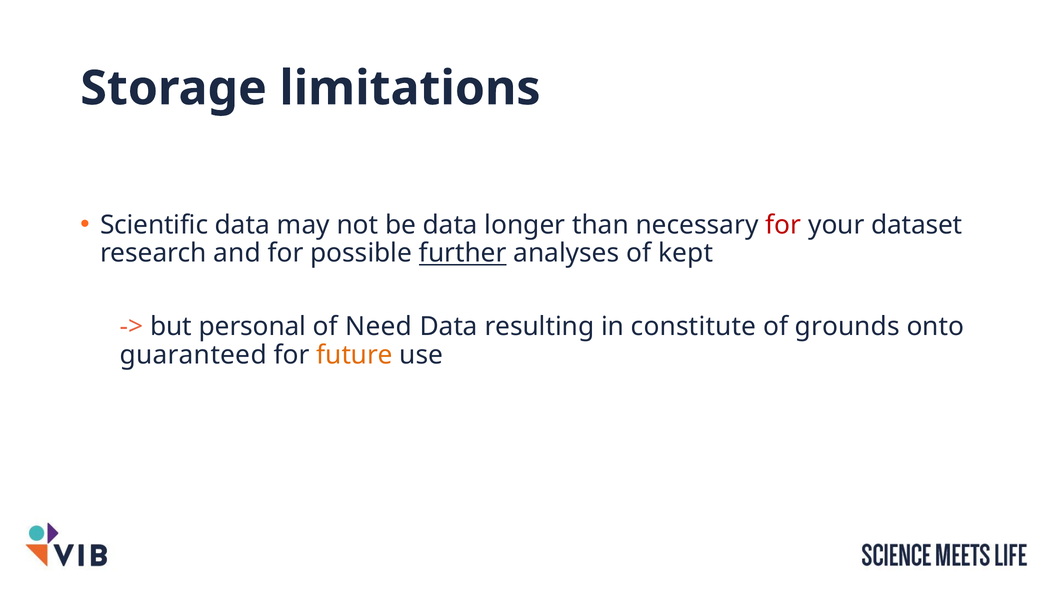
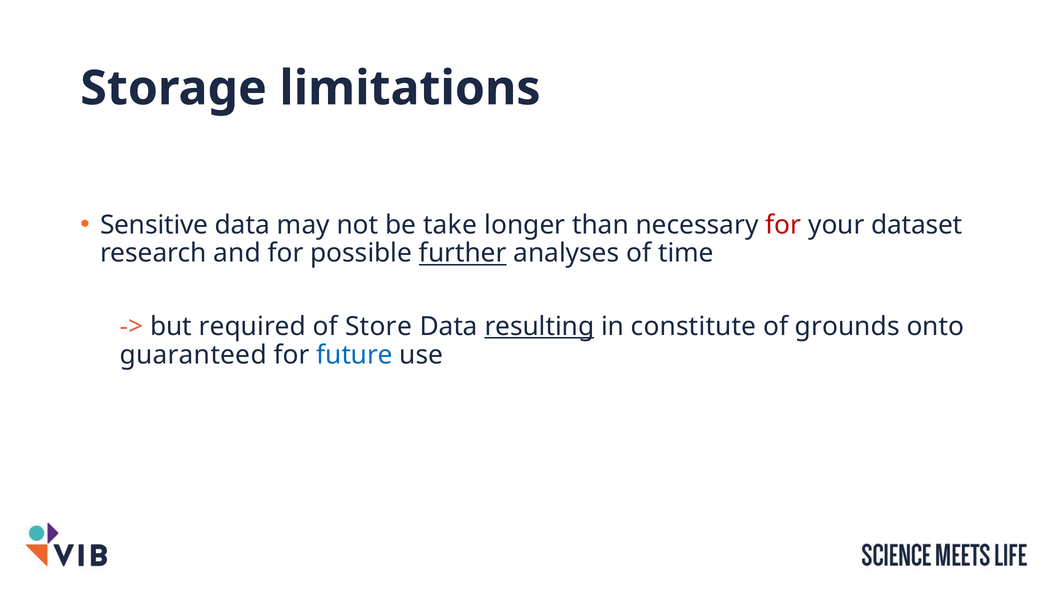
Scientific: Scientific -> Sensitive (154, 225)
be data: data -> take (450, 225)
kept: kept -> time (686, 253)
personal: personal -> required (252, 327)
Need: Need -> Store (379, 327)
resulting underline: none -> present (539, 327)
future colour: orange -> blue (355, 355)
